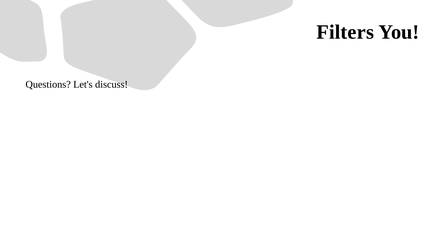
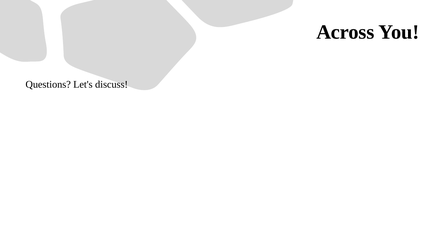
Filters: Filters -> Across (345, 32)
